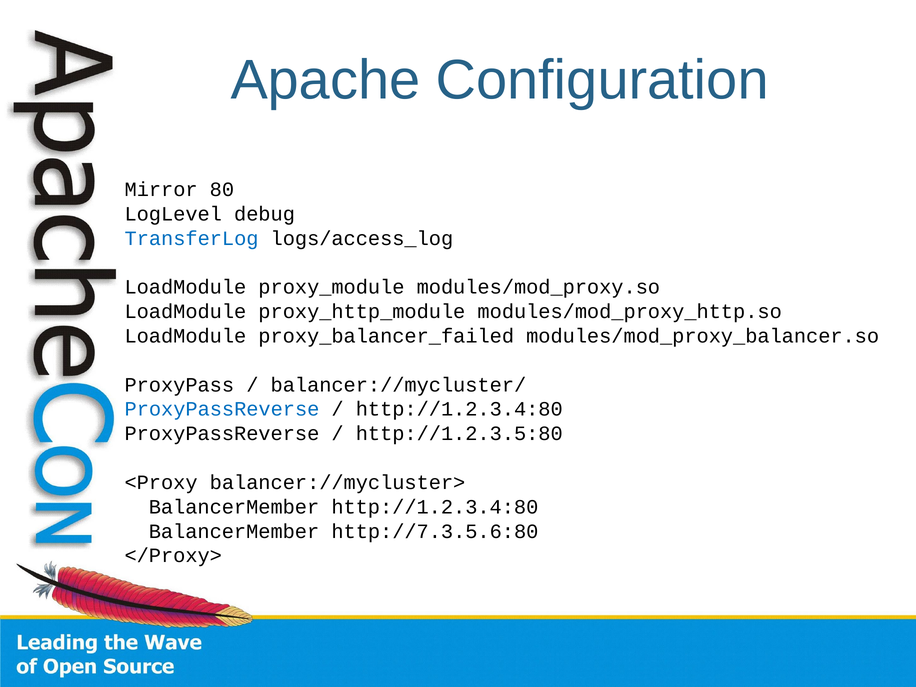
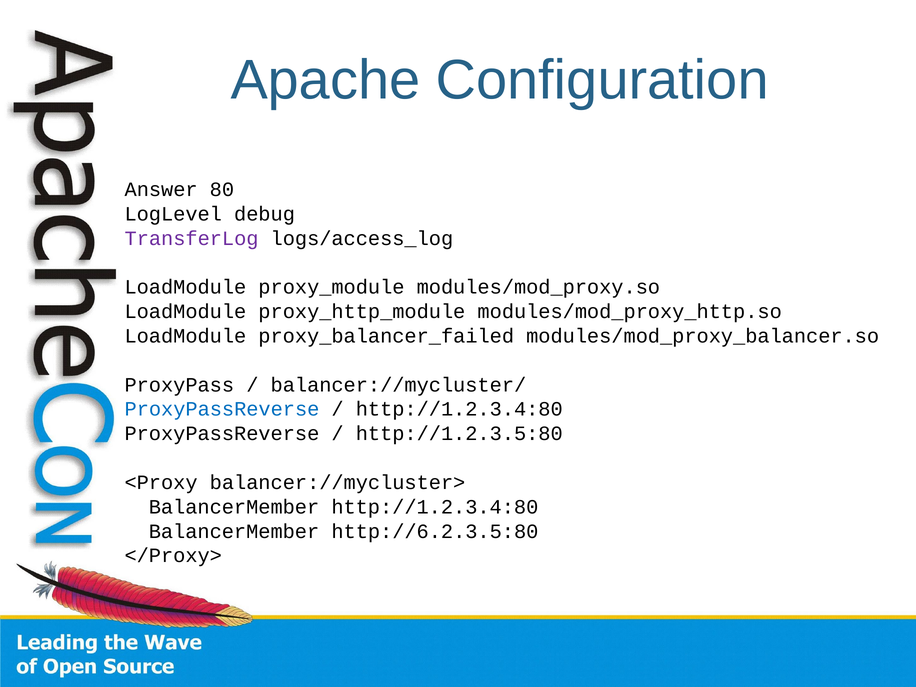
Mirror: Mirror -> Answer (161, 190)
TransferLog colour: blue -> purple (192, 238)
http://7.3.5.6:80: http://7.3.5.6:80 -> http://6.2.3.5:80 (435, 531)
